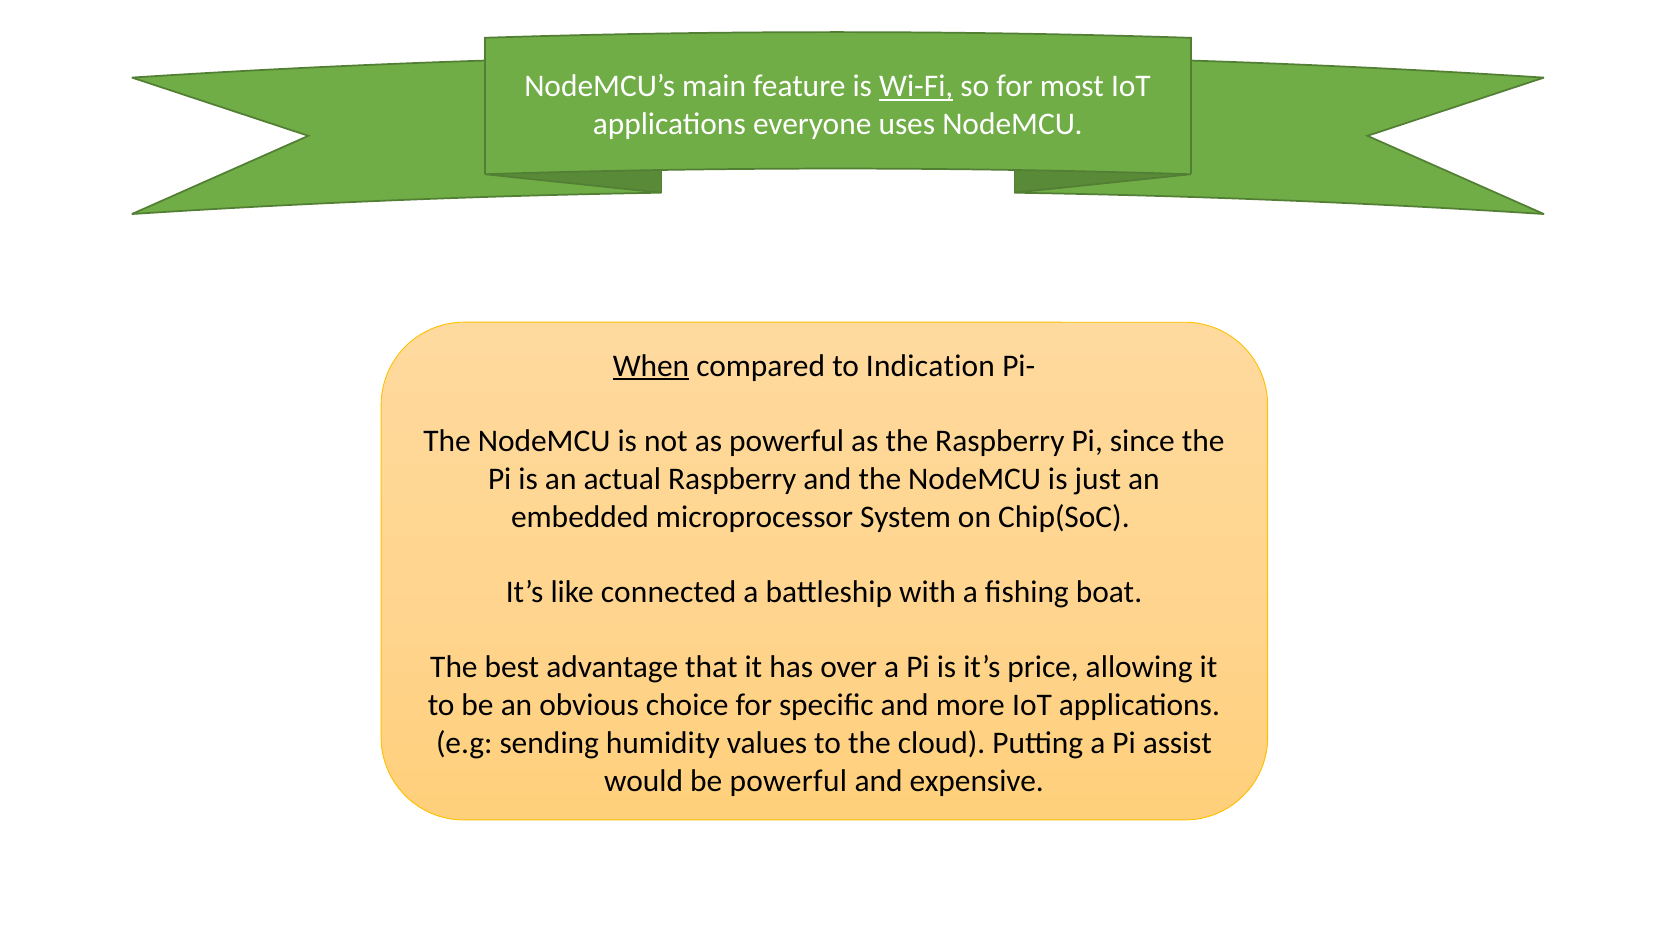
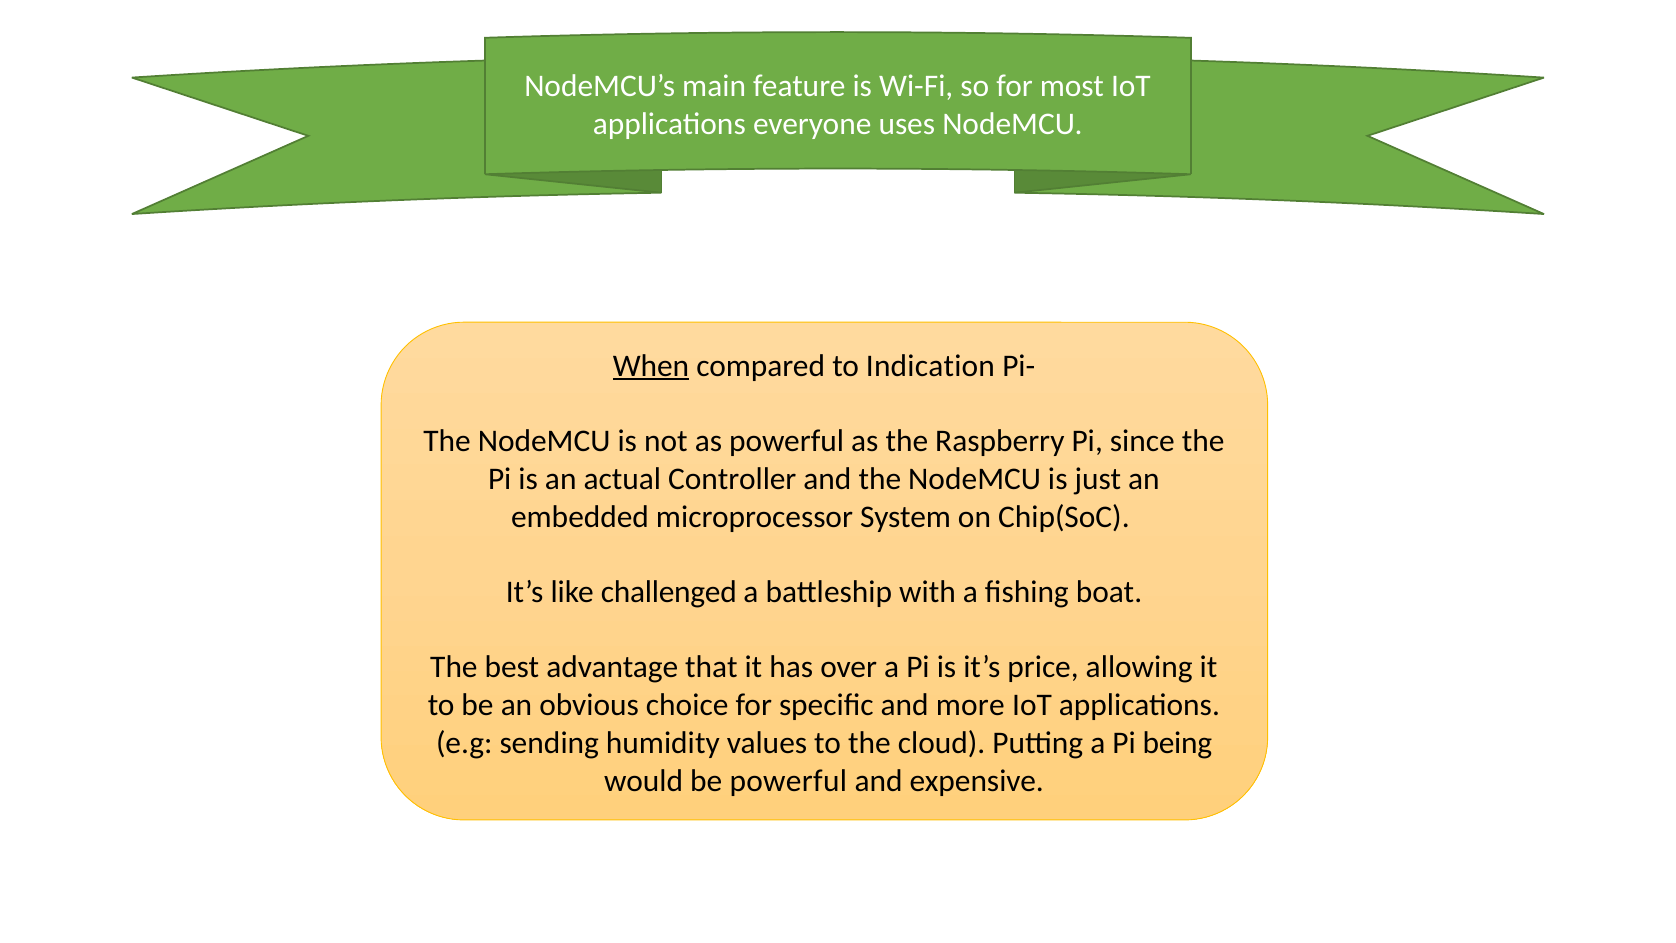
Wi-Fi underline: present -> none (916, 86)
actual Raspberry: Raspberry -> Controller (732, 479)
connected: connected -> challenged (669, 592)
assist: assist -> being (1177, 743)
